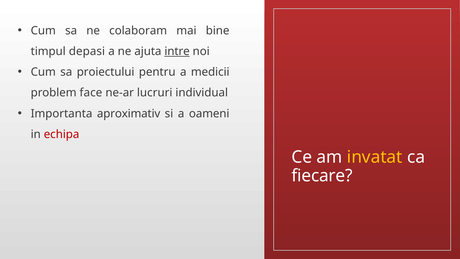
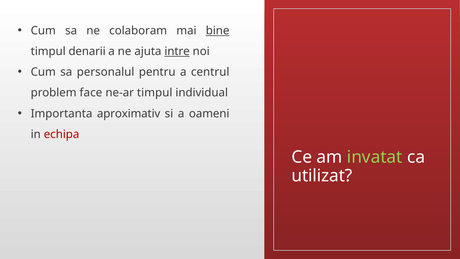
bine underline: none -> present (218, 31)
depasi: depasi -> denarii (87, 51)
proiectului: proiectului -> personalul (106, 72)
medicii: medicii -> centrul (210, 72)
ne-ar lucruri: lucruri -> timpul (155, 93)
invatat colour: yellow -> light green (375, 157)
fiecare: fiecare -> utilizat (322, 176)
